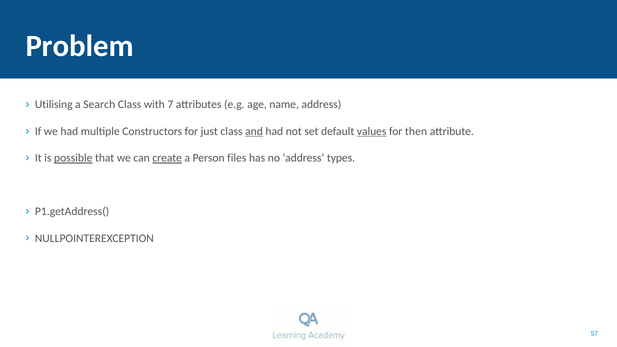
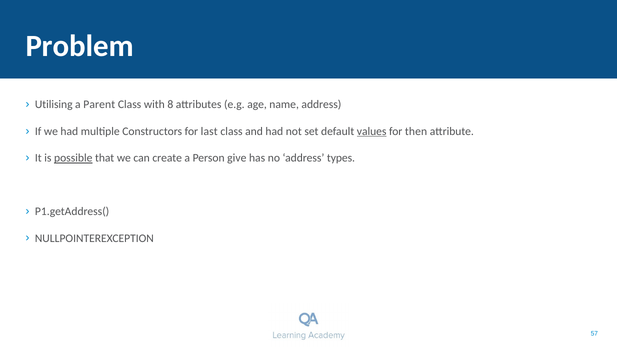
Search: Search -> Parent (99, 105)
7: 7 -> 8 (170, 105)
just: just -> last (209, 131)
and underline: present -> none (254, 131)
create underline: present -> none (167, 158)
files: files -> give (237, 158)
